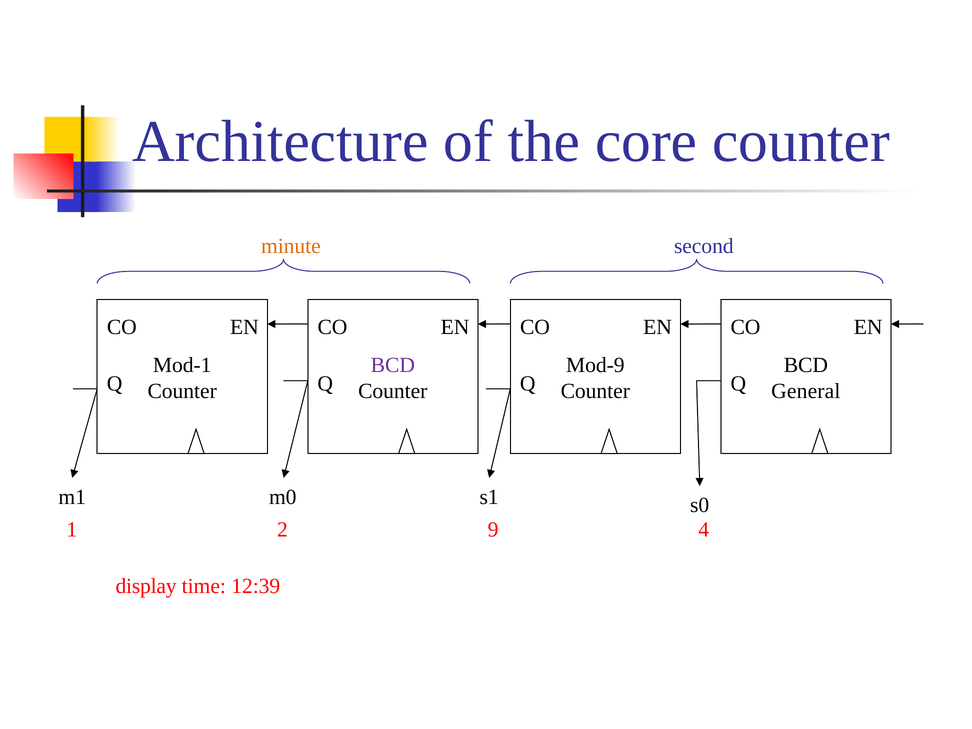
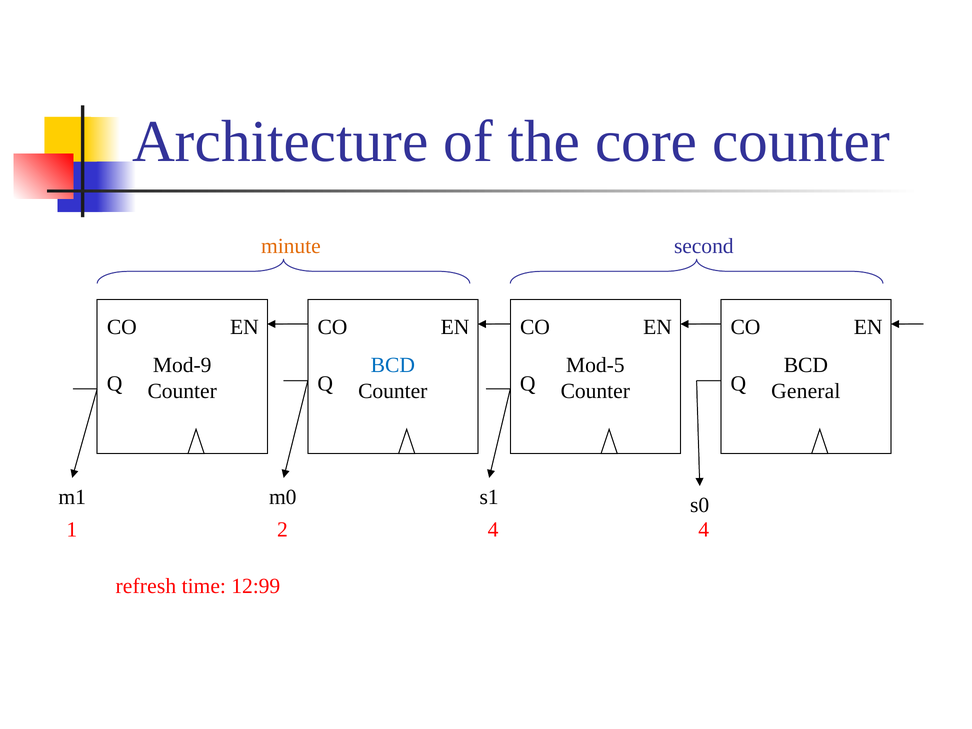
Mod-1: Mod-1 -> Mod-9 (182, 365)
BCD colour: purple -> blue (393, 365)
Mod-9: Mod-9 -> Mod-5 (595, 365)
2 9: 9 -> 4 (493, 530)
display: display -> refresh (146, 586)
12:39: 12:39 -> 12:99 (256, 586)
